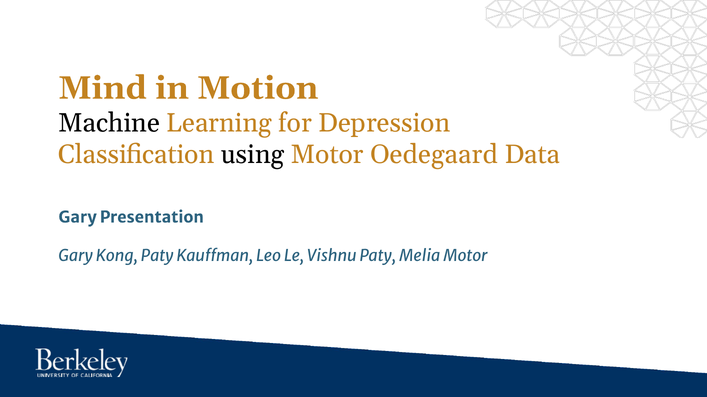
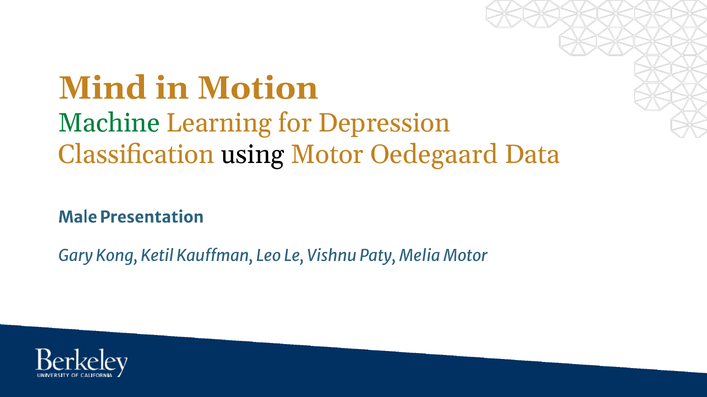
Machine colour: black -> green (109, 123)
Gary: Gary -> Male (78, 218)
Kong Paty: Paty -> Ketil (157, 256)
